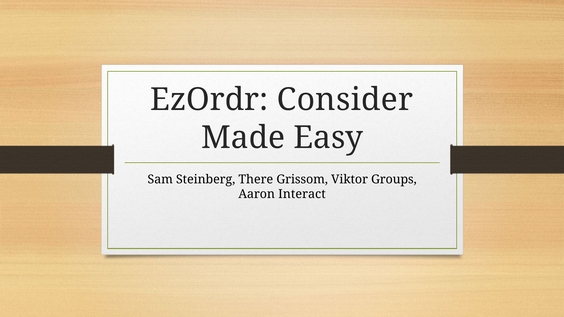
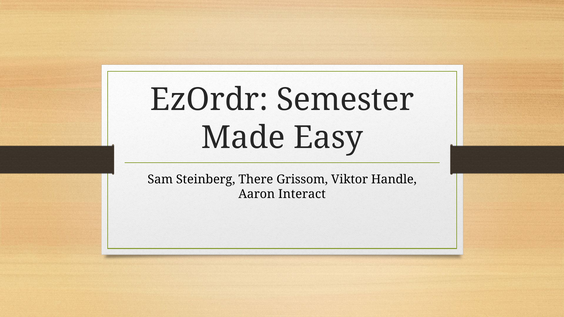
Consider: Consider -> Semester (345, 100)
Groups: Groups -> Handle (394, 180)
